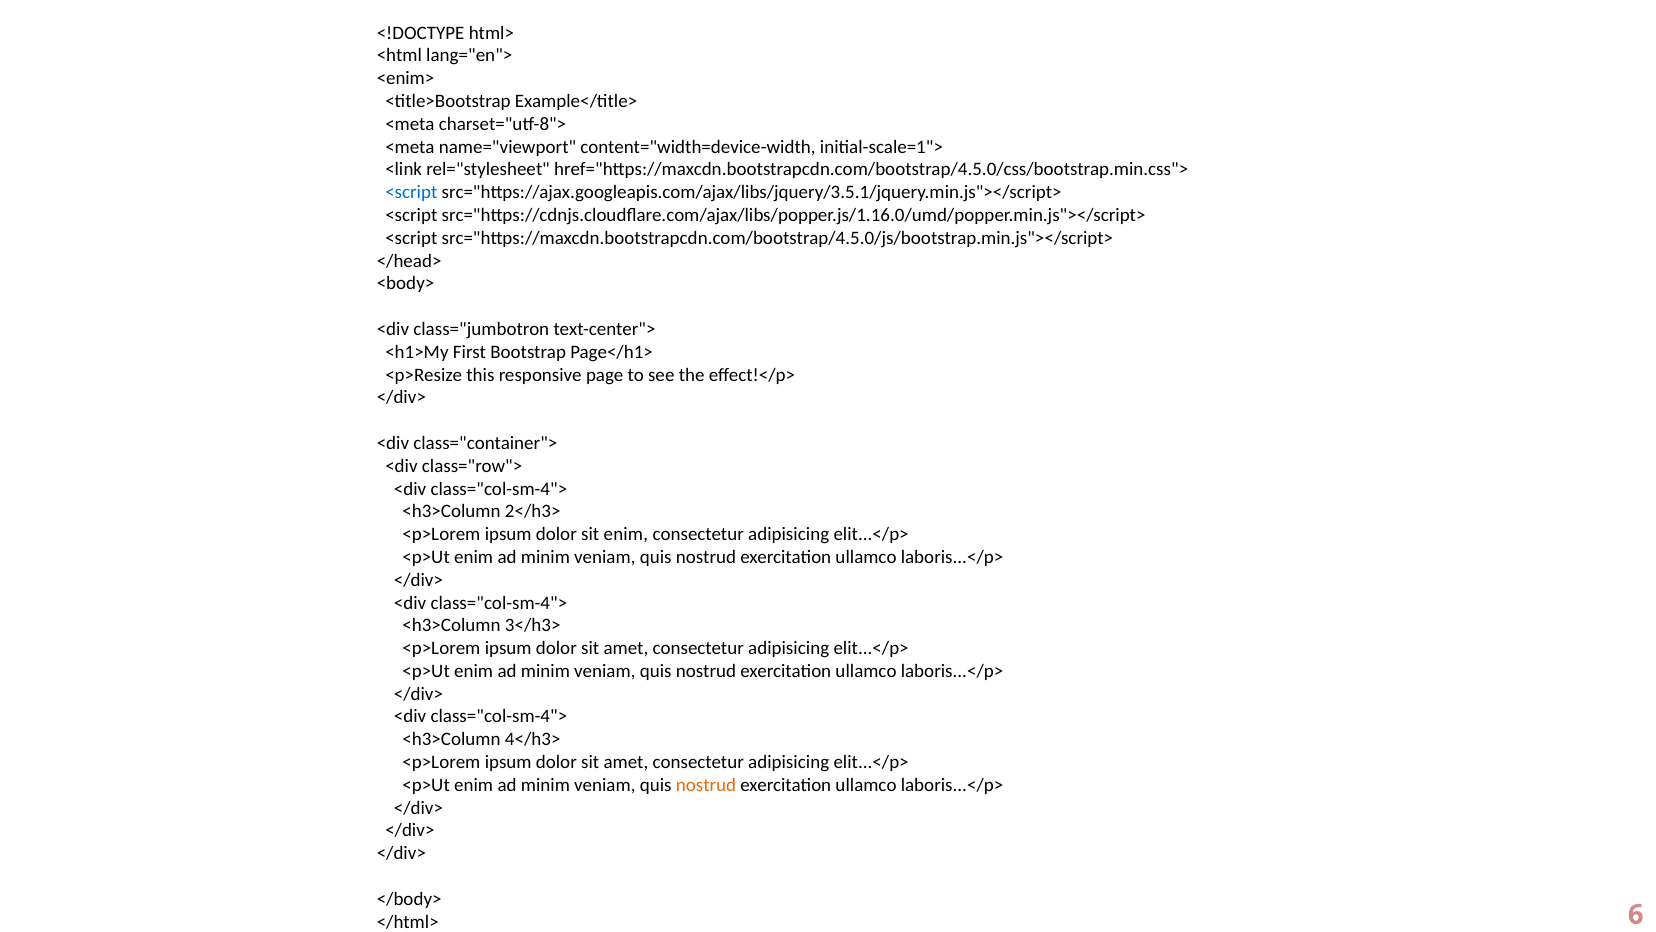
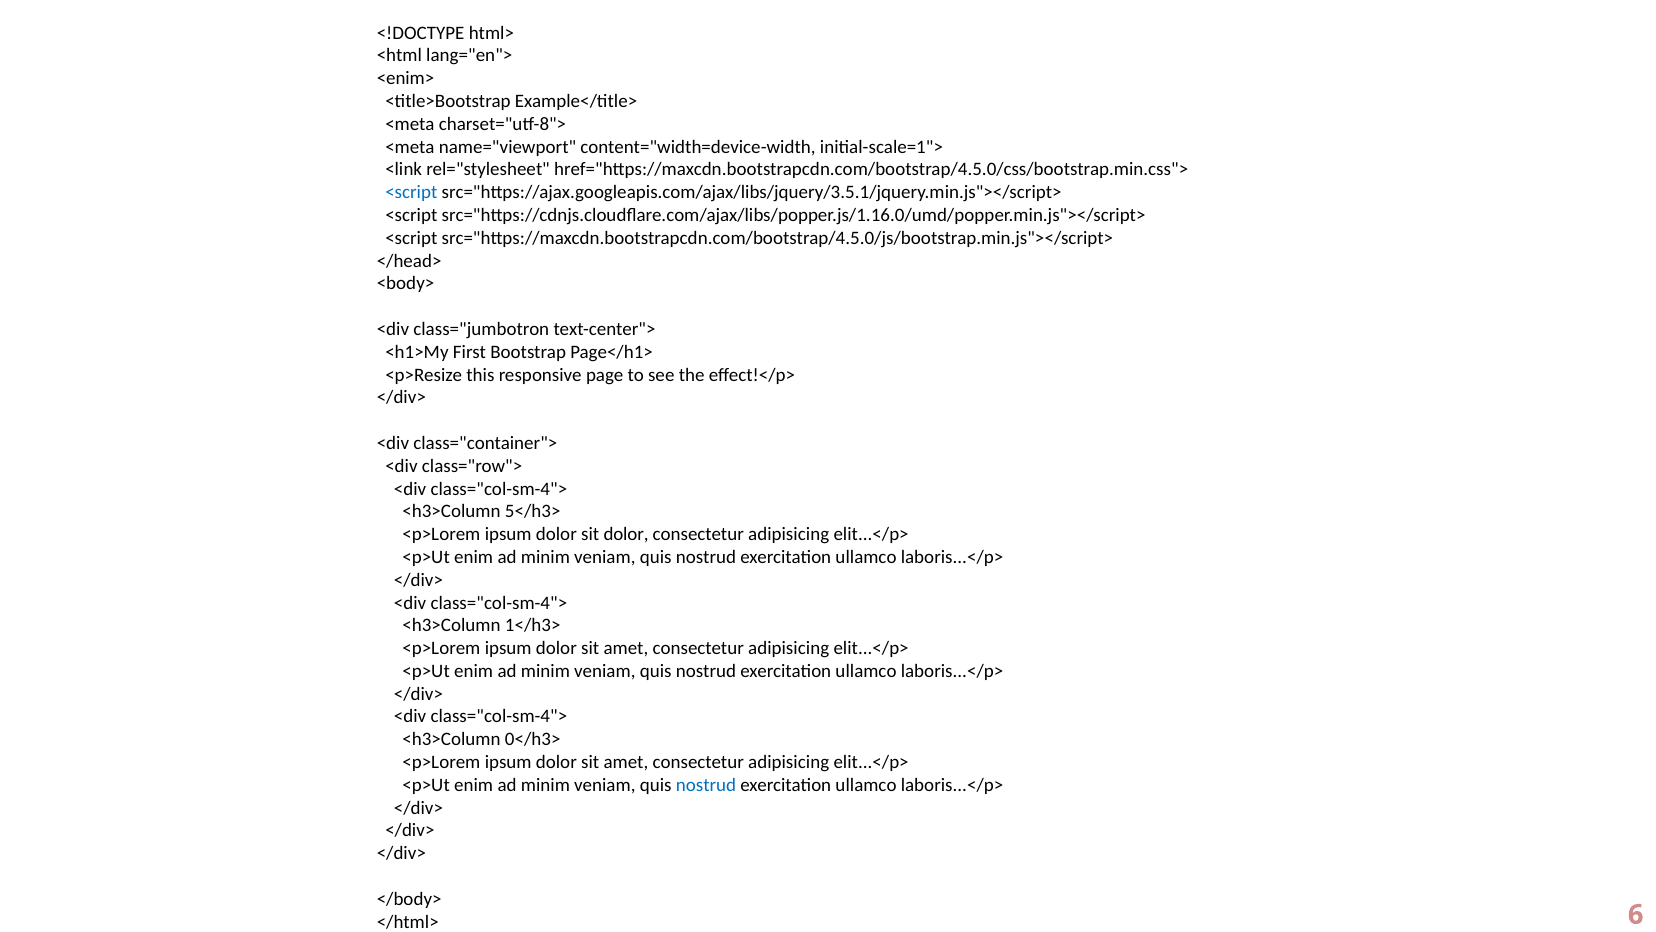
2</h3>: 2</h3> -> 5</h3> (533, 511)
sit enim: enim -> dolor (626, 534)
3</h3>: 3</h3> -> 1</h3> (533, 625)
4</h3>: 4</h3> -> 0</h3> (533, 739)
nostrud colour: orange -> blue (706, 785)
